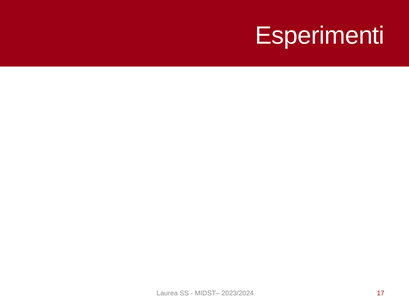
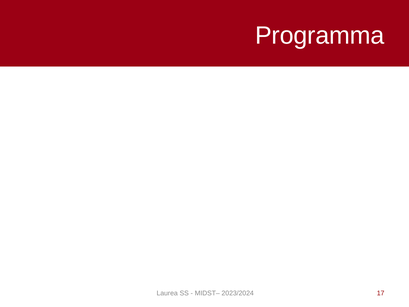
Esperimenti: Esperimenti -> Programma (320, 36)
